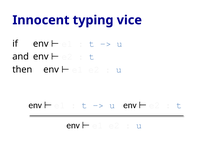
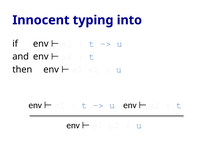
vice: vice -> into (129, 20)
